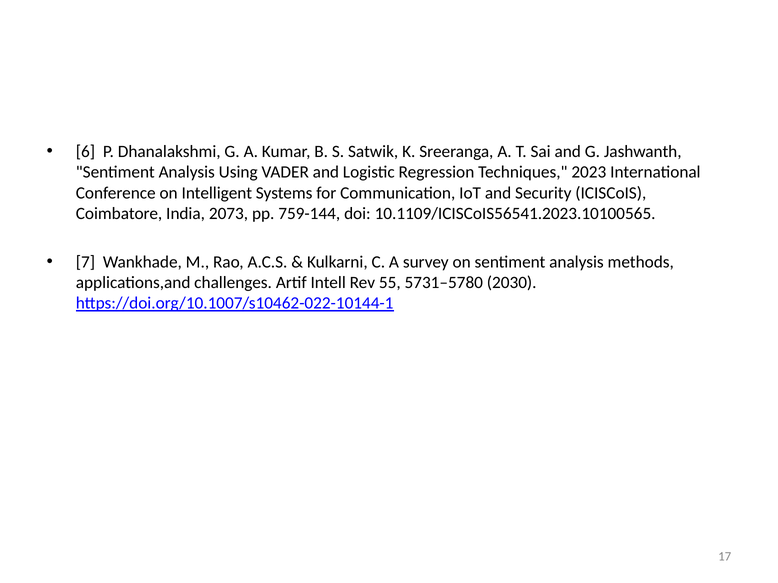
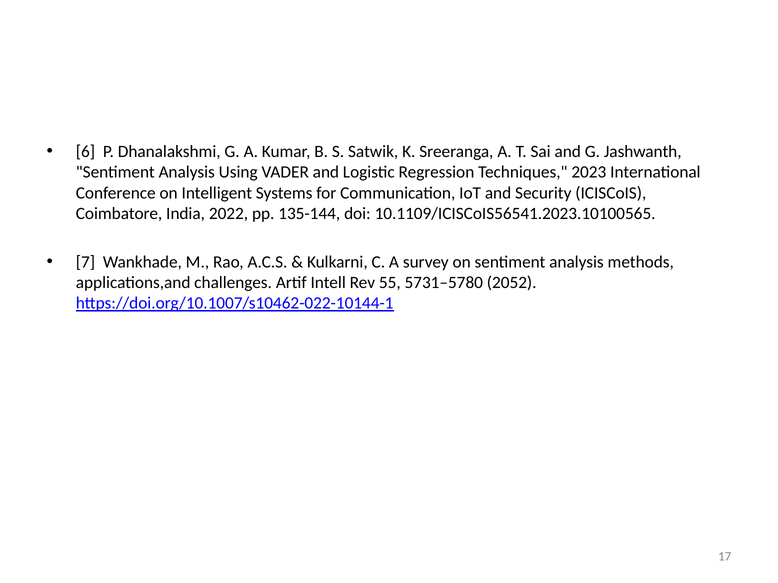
2073: 2073 -> 2022 (228, 214)
759-144: 759-144 -> 135-144 (309, 214)
2030: 2030 -> 2052 (512, 283)
